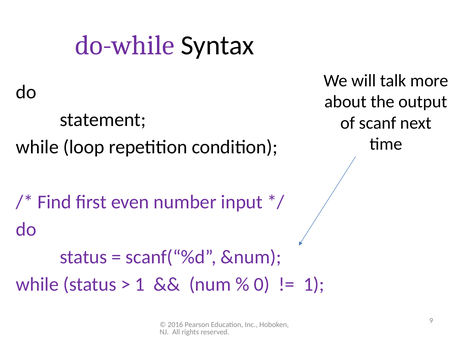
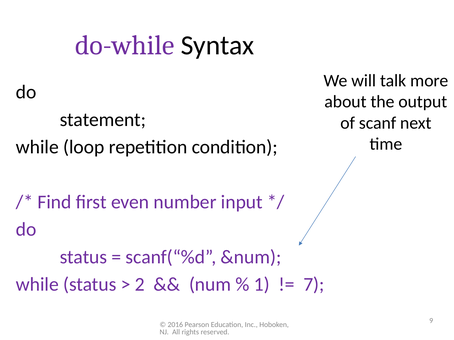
1: 1 -> 2 (140, 285)
0: 0 -> 1 (262, 285)
1: 1 -> 7 (314, 285)
